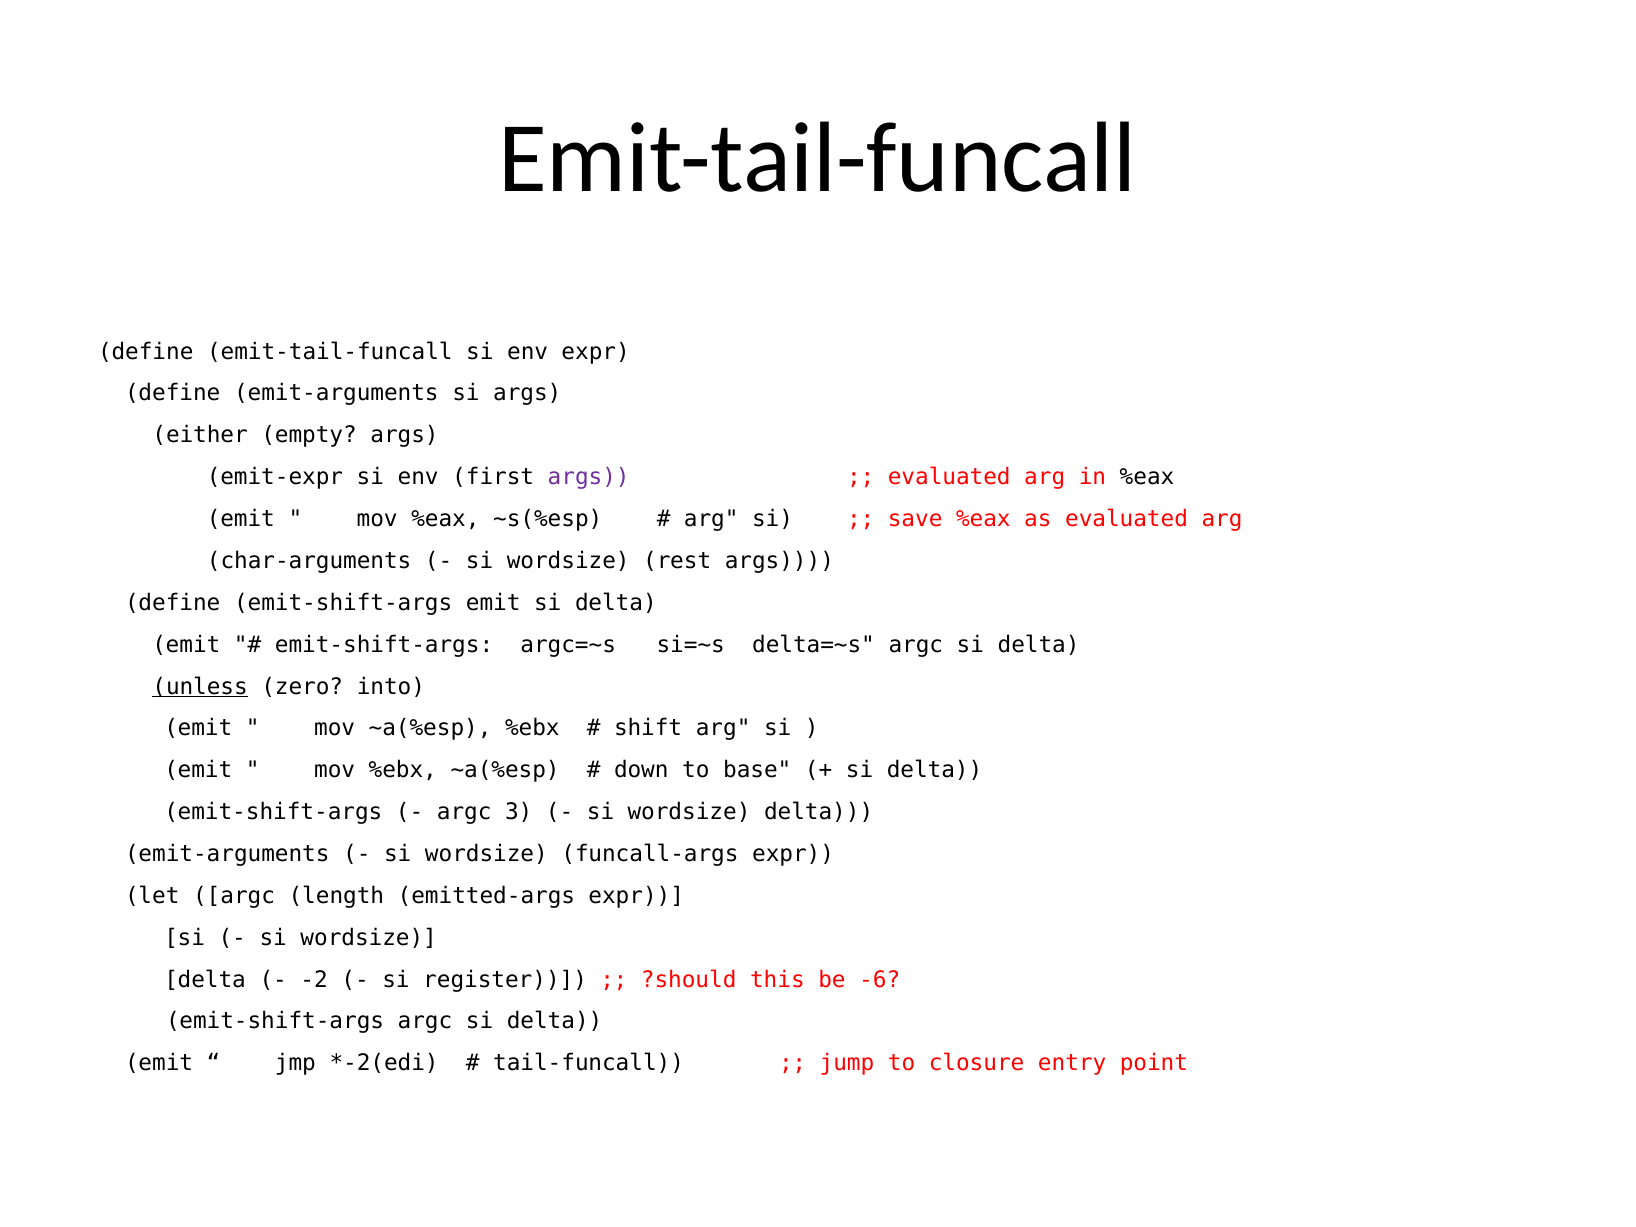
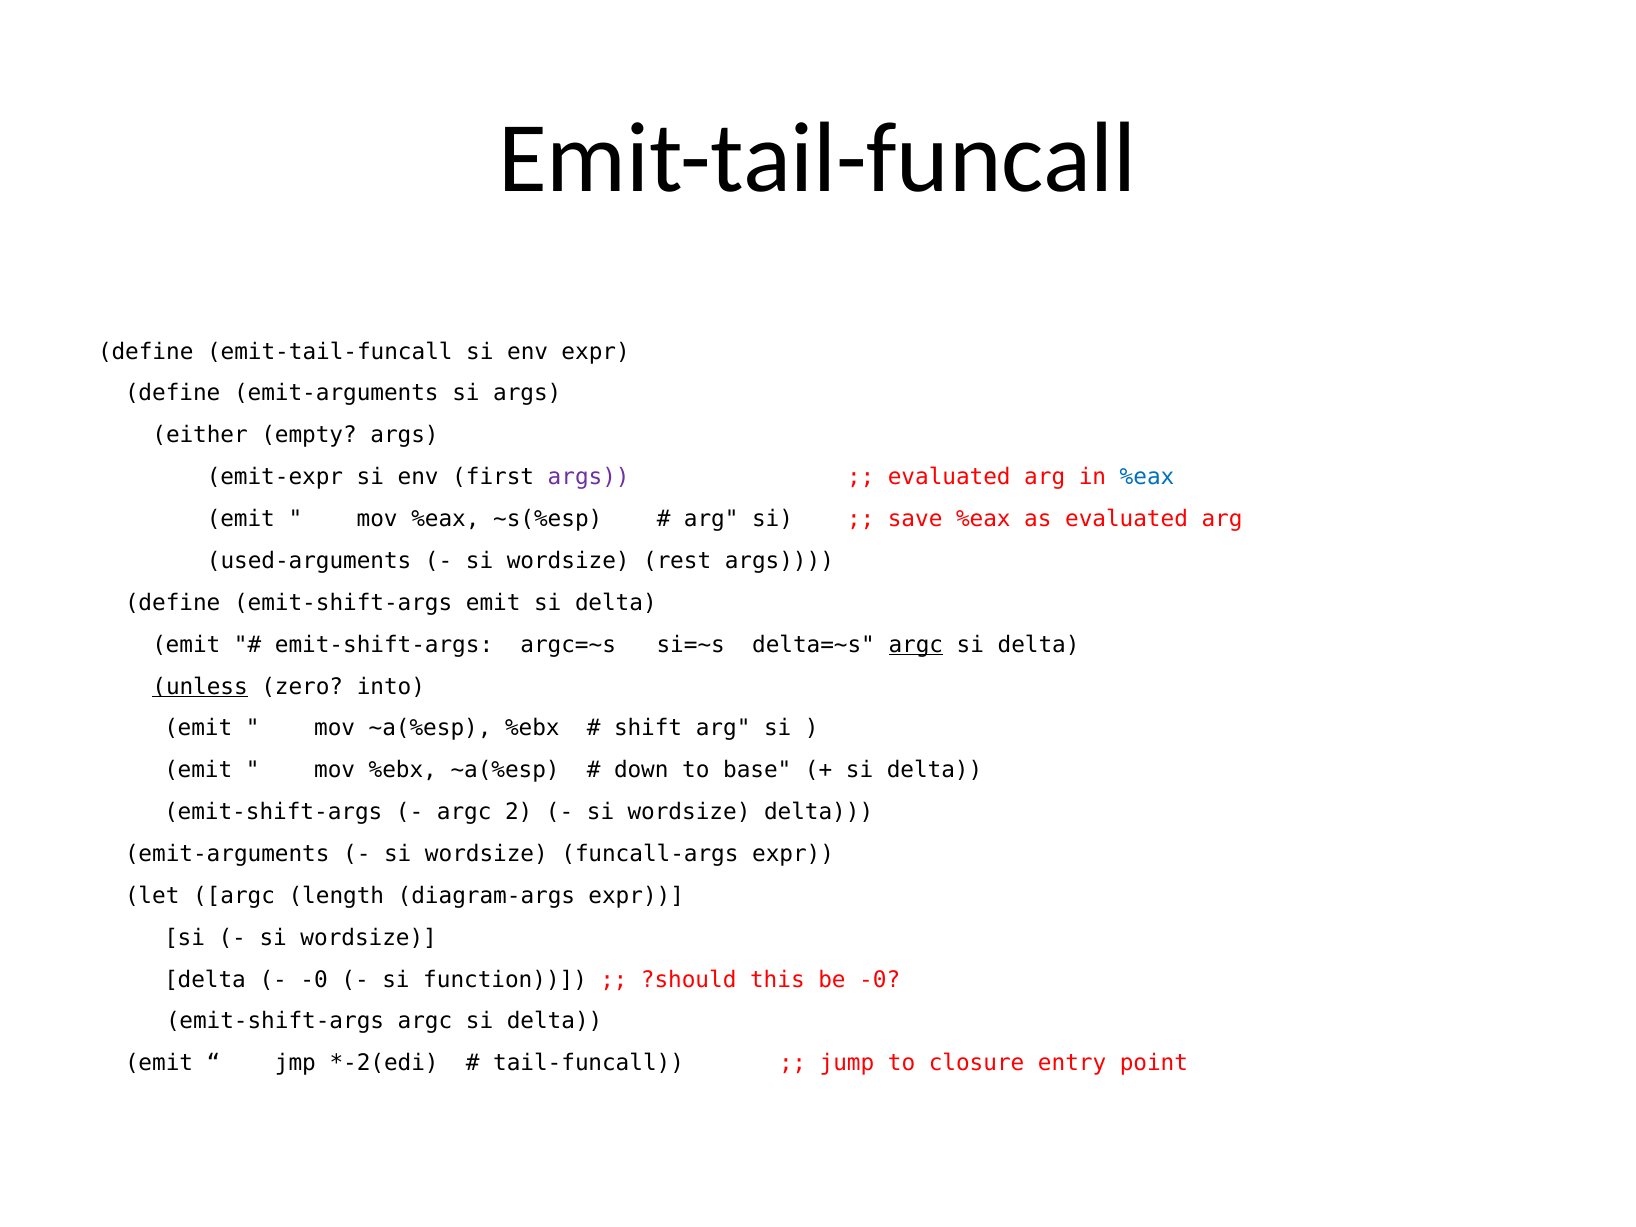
%eax colour: black -> blue (1147, 477)
char-arguments: char-arguments -> used-arguments (309, 561)
argc underline: none -> present (916, 645)
3: 3 -> 2 (519, 812)
emitted-args: emitted-args -> diagram-args (486, 896)
-2: -2 -> -0 (314, 980)
register: register -> function (505, 980)
be -6: -6 -> -0 (880, 980)
